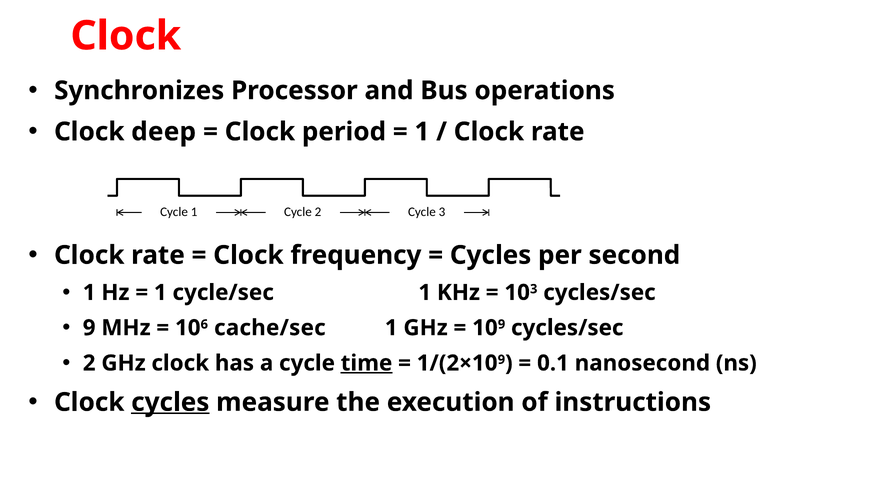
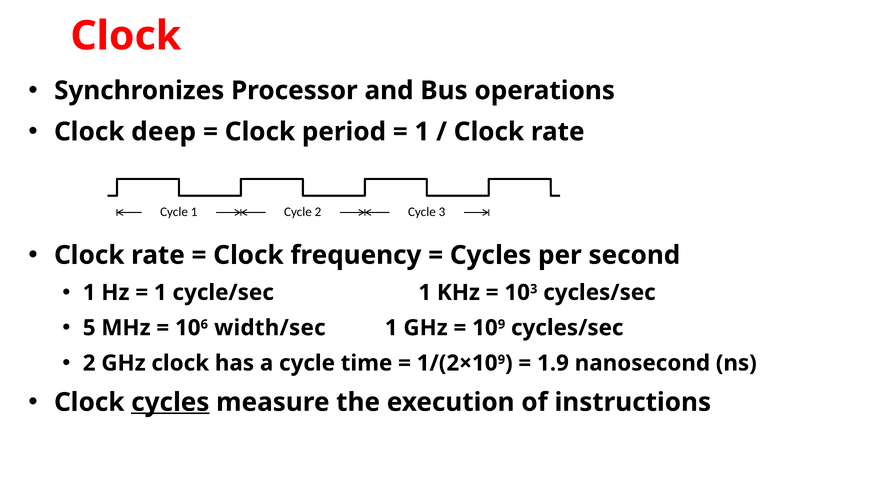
9: 9 -> 5 (89, 328)
cache/sec: cache/sec -> width/sec (270, 328)
time underline: present -> none (367, 363)
0.1: 0.1 -> 1.9 (553, 363)
